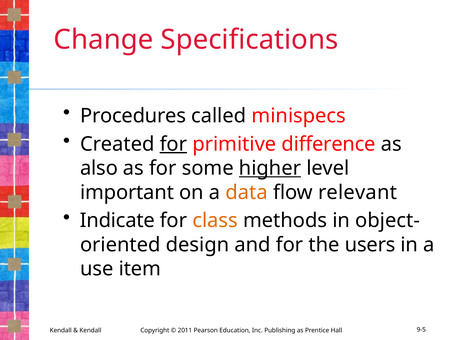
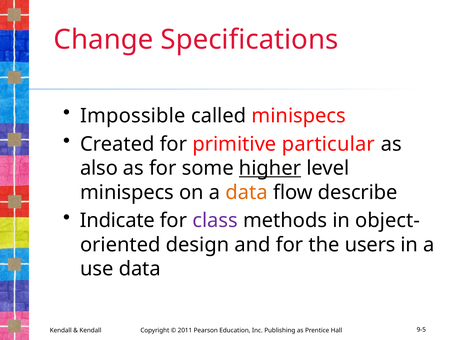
Procedures: Procedures -> Impossible (133, 116)
for underline: present -> none (173, 144)
difference: difference -> particular (328, 144)
important: important -> minispecs (127, 192)
relevant: relevant -> describe (358, 192)
class colour: orange -> purple (215, 220)
use item: item -> data (140, 269)
